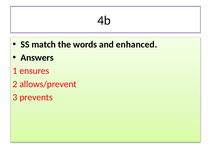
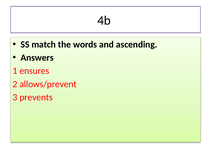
enhanced: enhanced -> ascending (137, 44)
